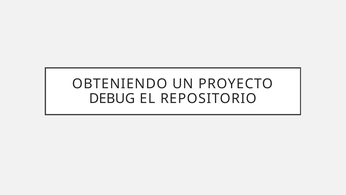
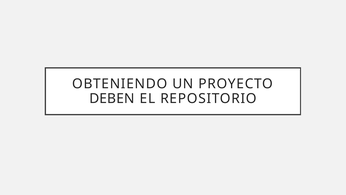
DEBUG: DEBUG -> DEBEN (112, 98)
